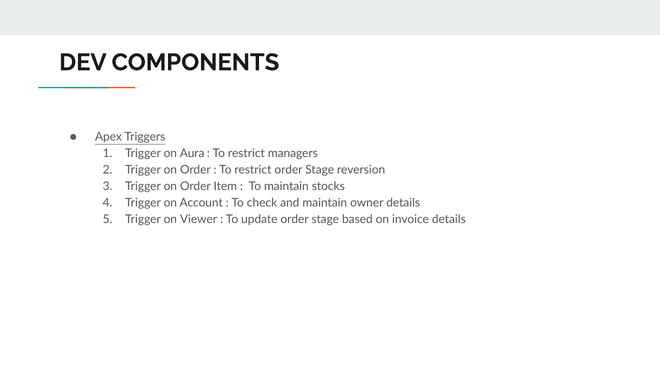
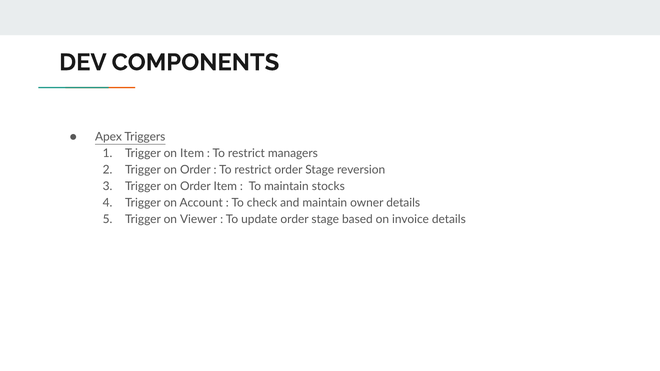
on Aura: Aura -> Item (192, 154)
